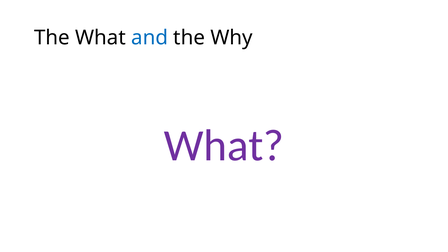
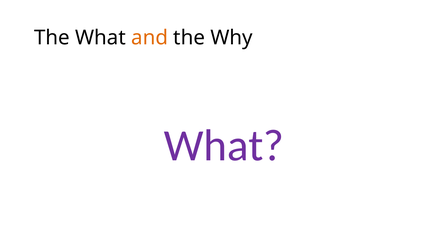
and colour: blue -> orange (150, 38)
